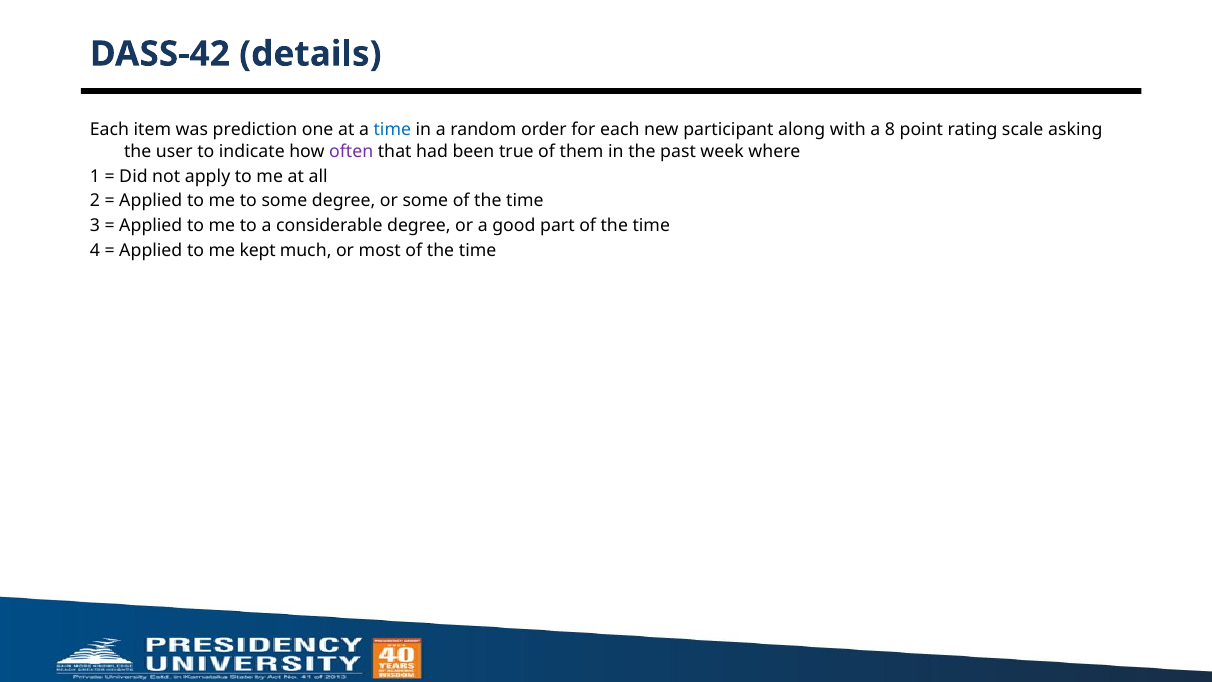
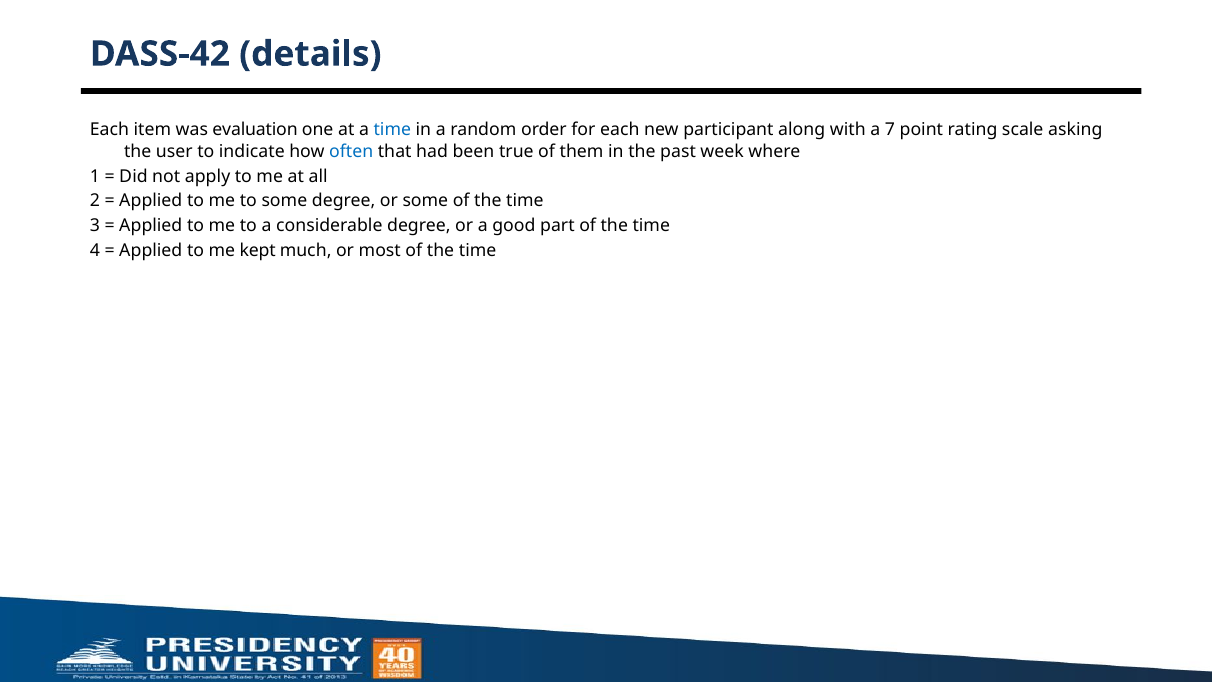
prediction: prediction -> evaluation (255, 130)
8: 8 -> 7 (890, 130)
often colour: purple -> blue (351, 151)
